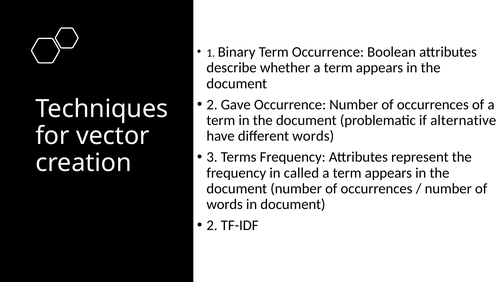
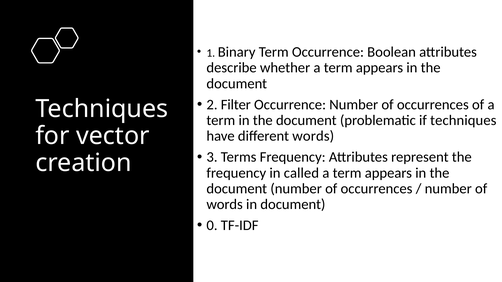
Gave: Gave -> Filter (236, 105)
if alternative: alternative -> techniques (463, 121)
2: 2 -> 0 (212, 226)
